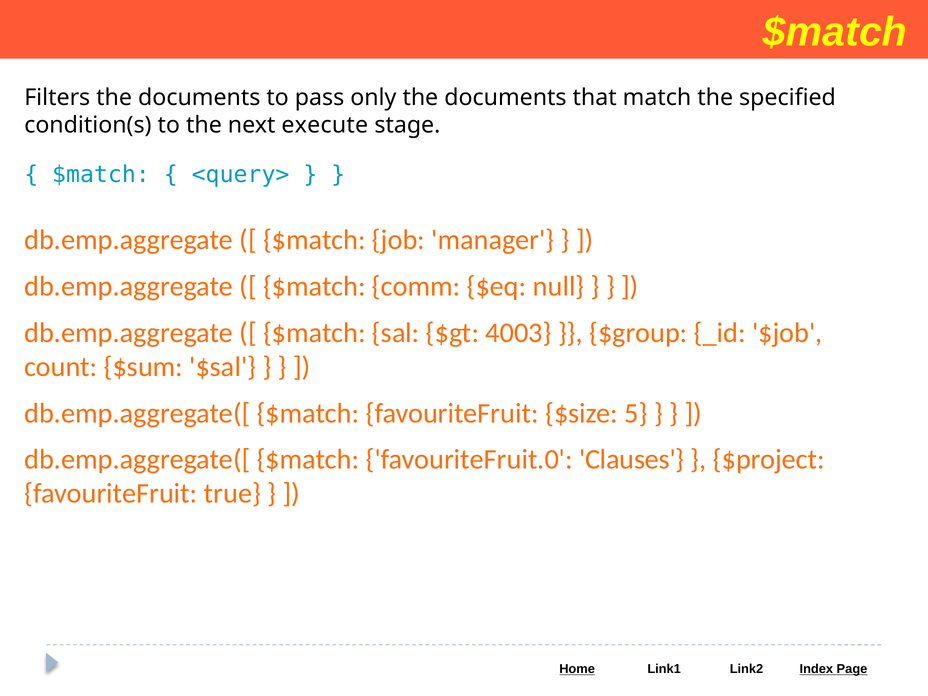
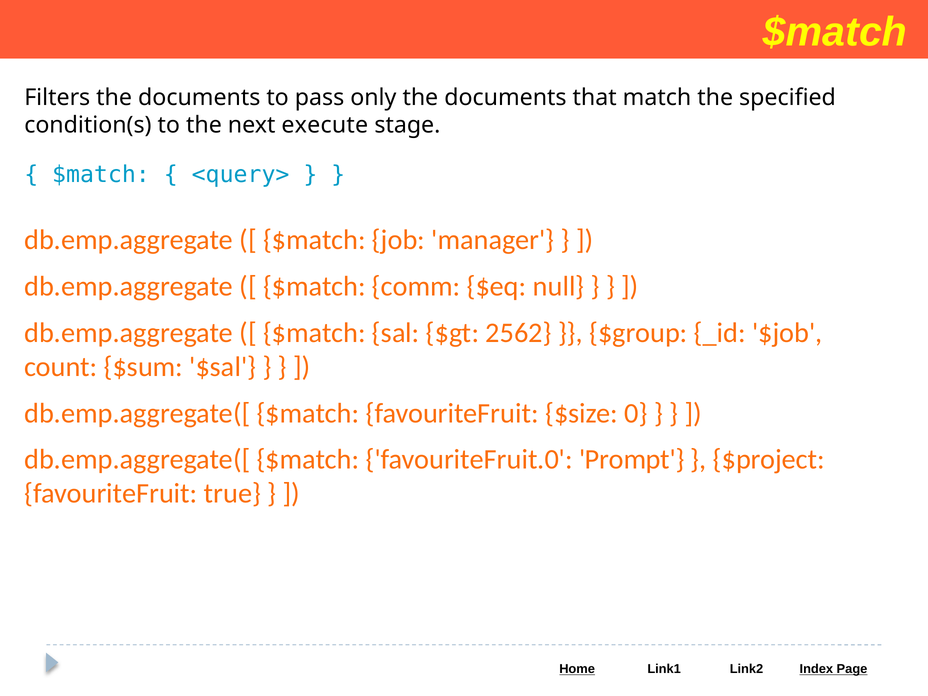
4003: 4003 -> 2562 (519, 333)
5: 5 -> 0 (636, 413)
Clauses: Clauses -> Prompt (632, 460)
